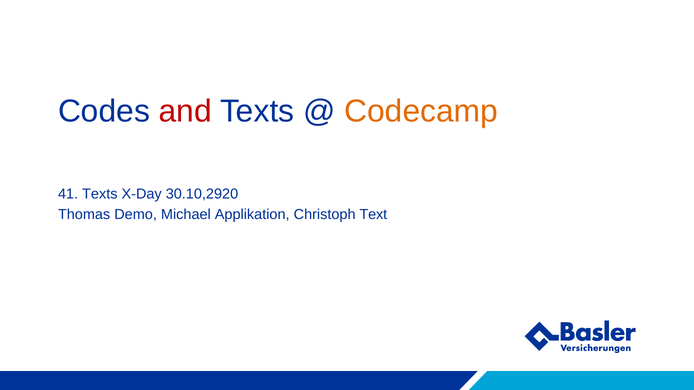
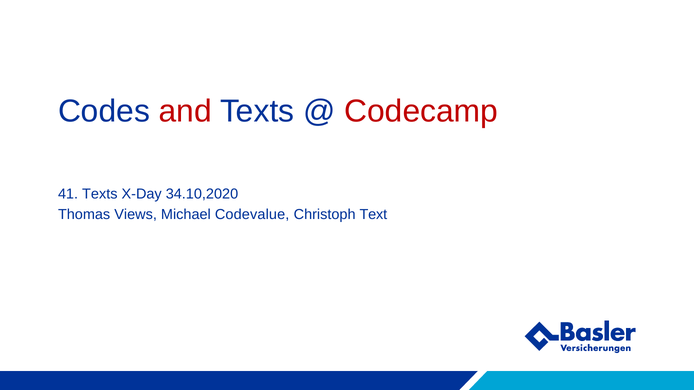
Codecamp colour: orange -> red (421, 111)
30.10,2920: 30.10,2920 -> 34.10,2020 (202, 194)
Demo: Demo -> Views (136, 214)
Applikation: Applikation -> Codevalue (252, 214)
